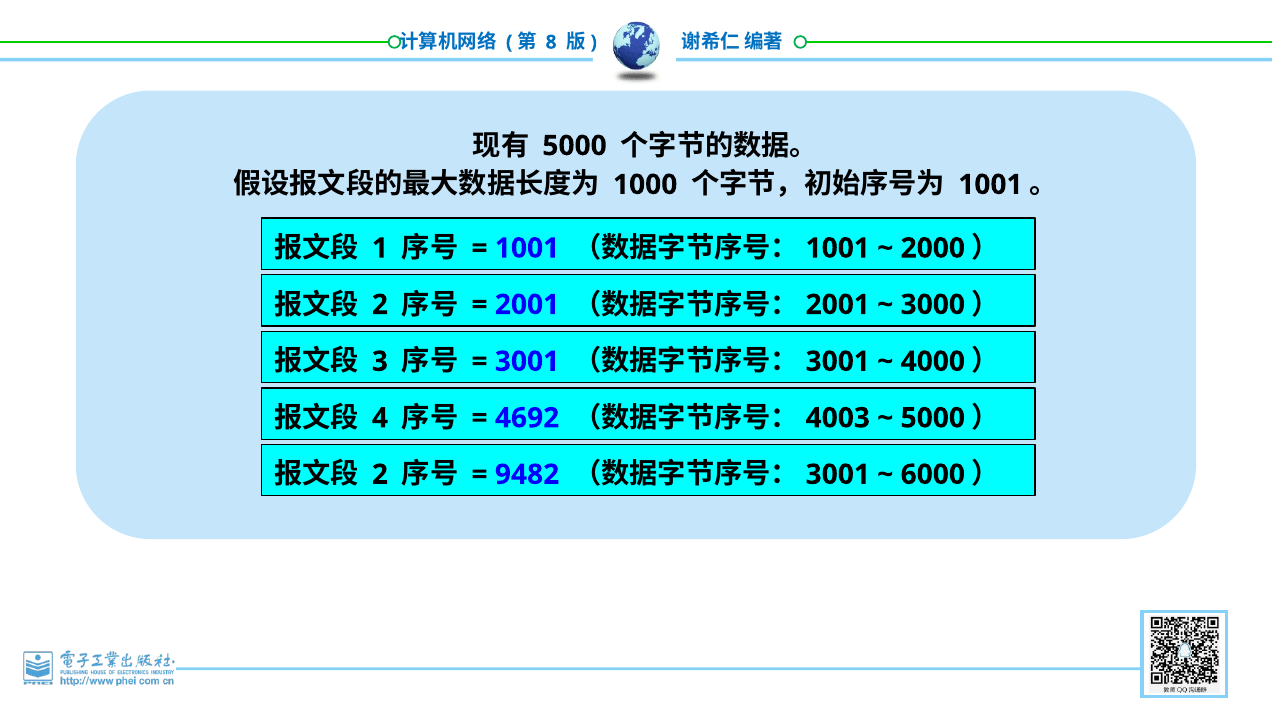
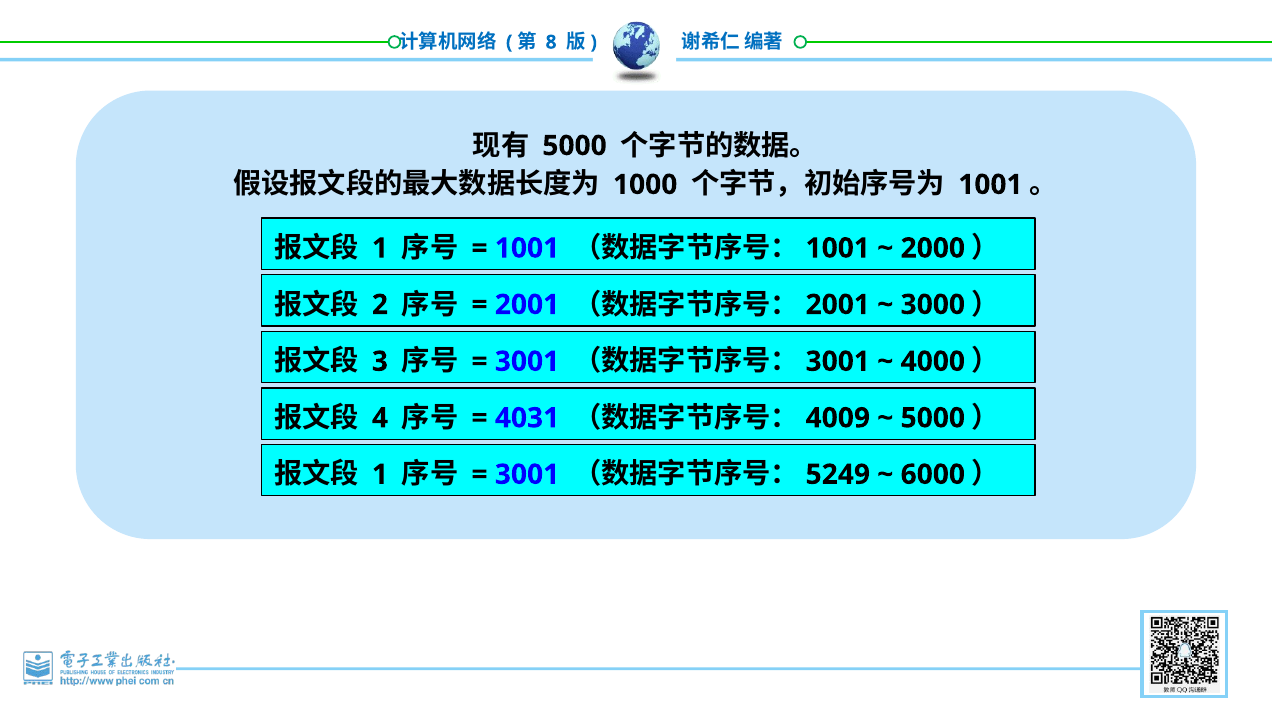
4692: 4692 -> 4031 (527, 418)
4003: 4003 -> 4009 (838, 418)
2: 2 -> 1 (380, 474)
9482: 9482 -> 3001 (527, 474)
3001: 3001 -> 5249 (838, 474)
